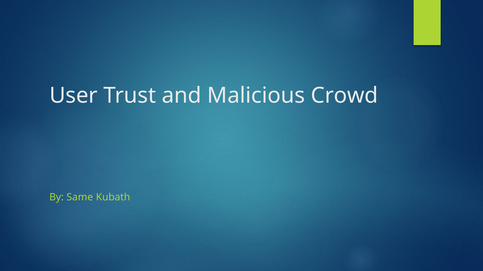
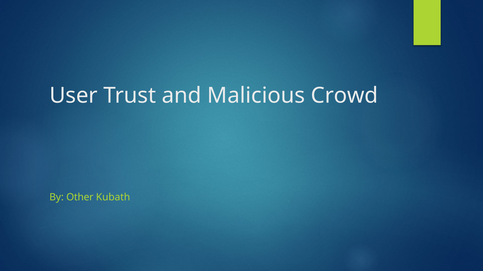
Same: Same -> Other (80, 198)
